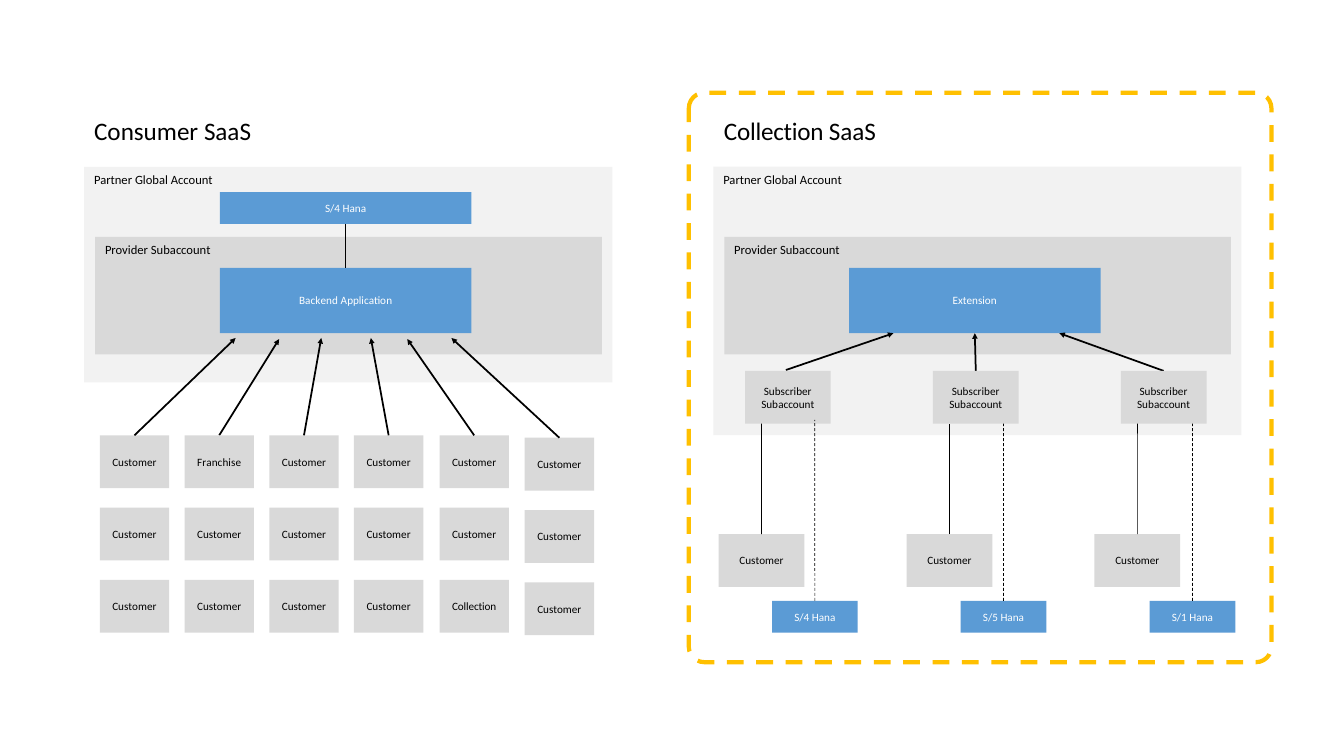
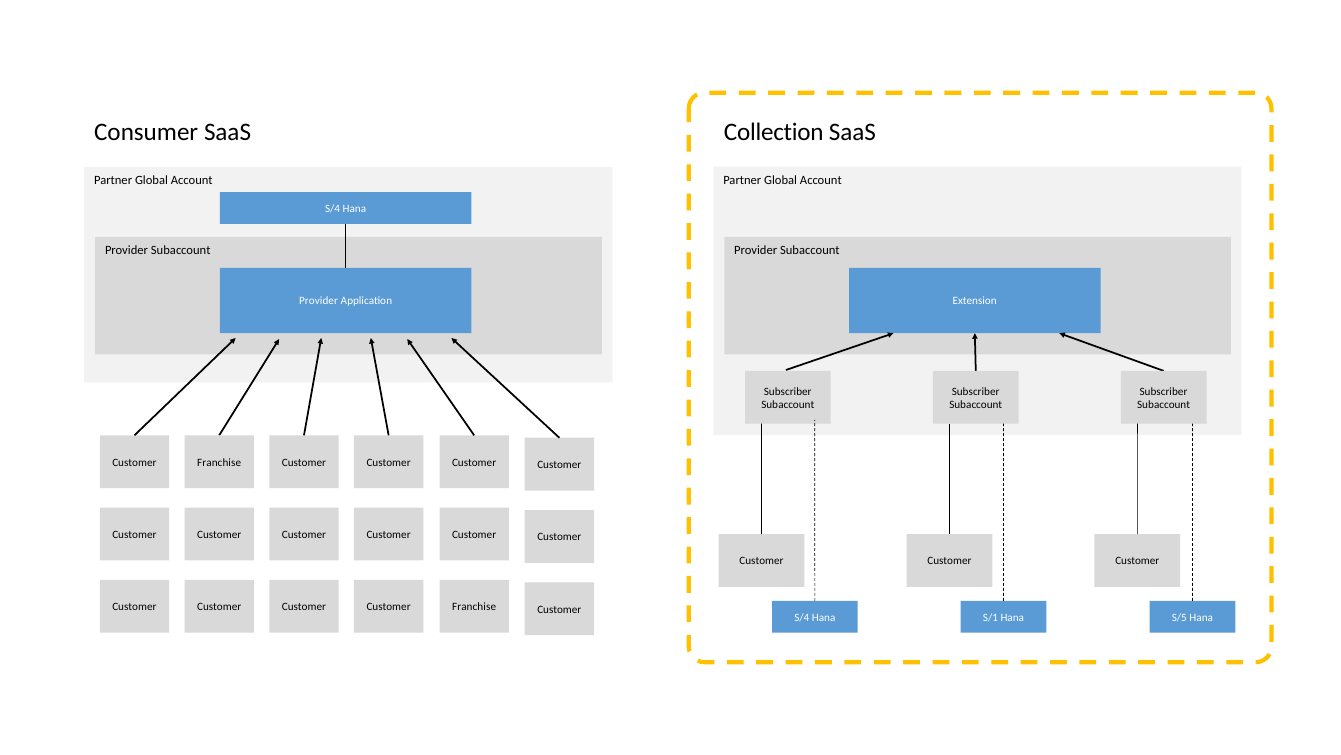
Backend: Backend -> Provider (319, 301)
Collection: Collection -> Franchise (474, 607)
S/5: S/5 -> S/1 (990, 617)
S/1: S/1 -> S/5 (1179, 617)
